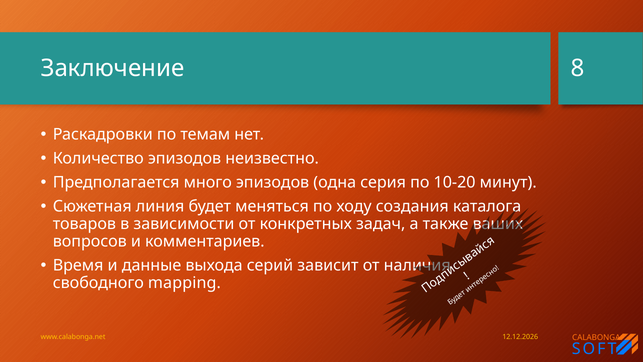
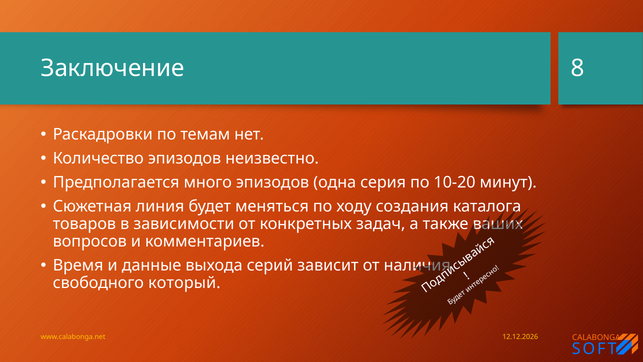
mapping: mapping -> который (184, 283)
